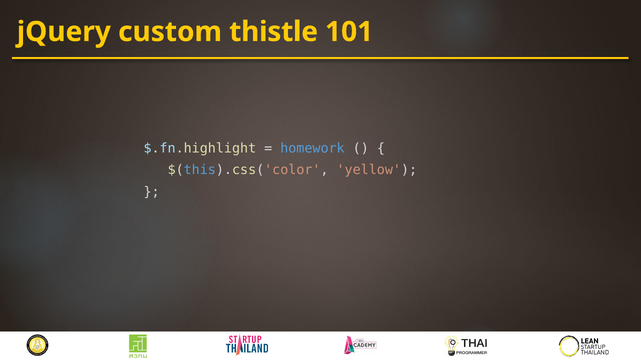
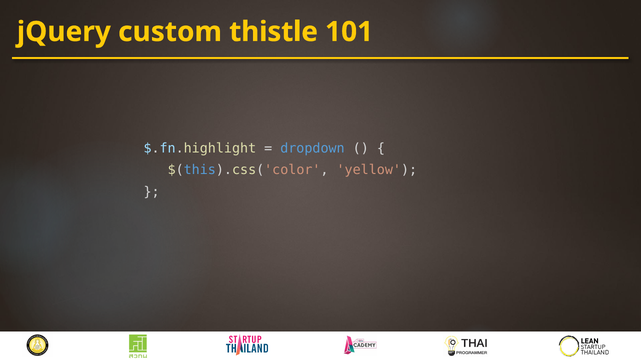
homework: homework -> dropdown (312, 148)
